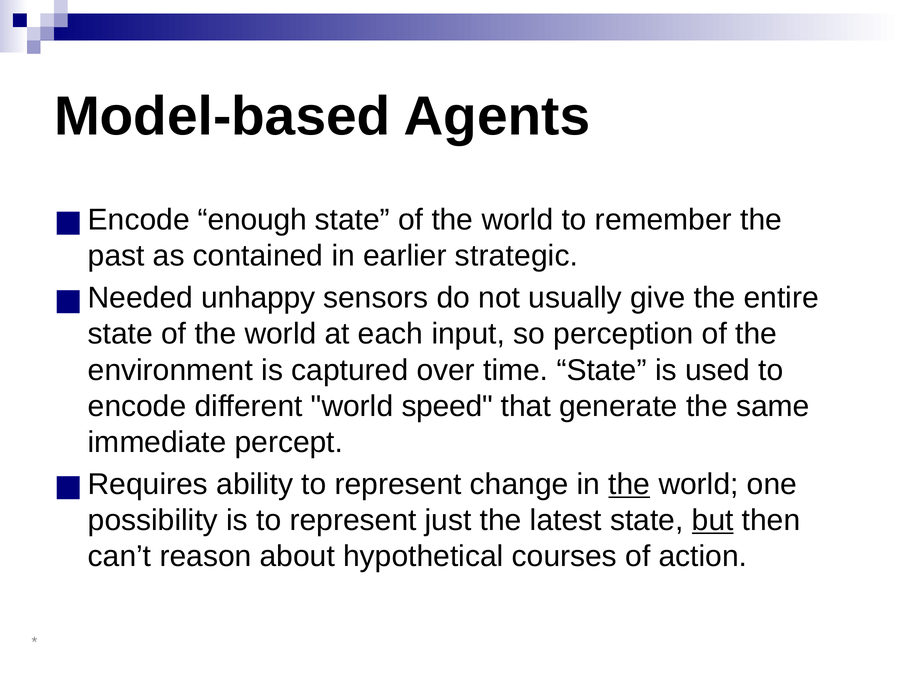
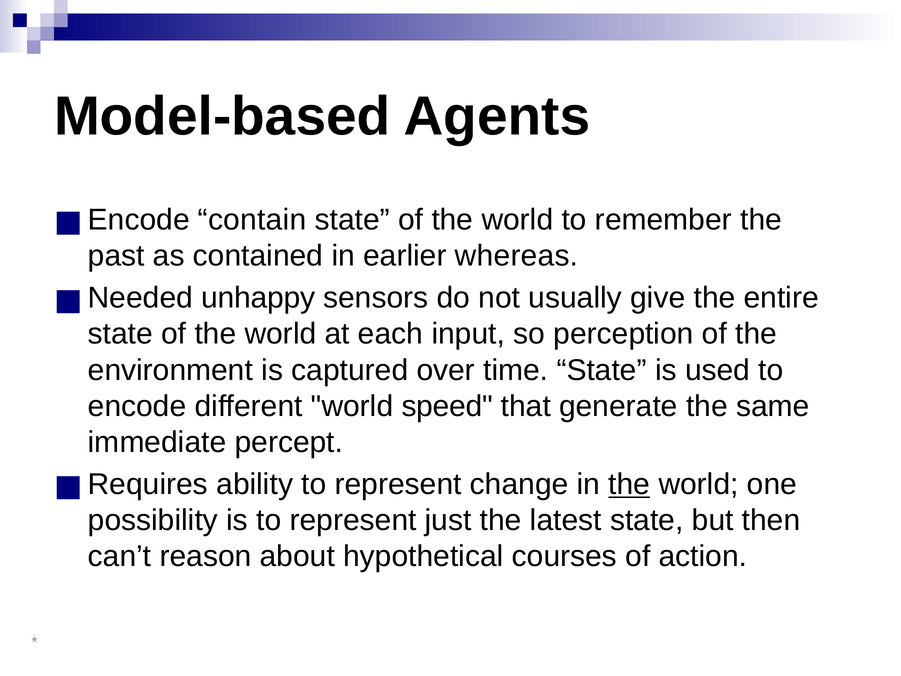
enough: enough -> contain (252, 220)
strategic: strategic -> whereas (517, 256)
but underline: present -> none (713, 520)
